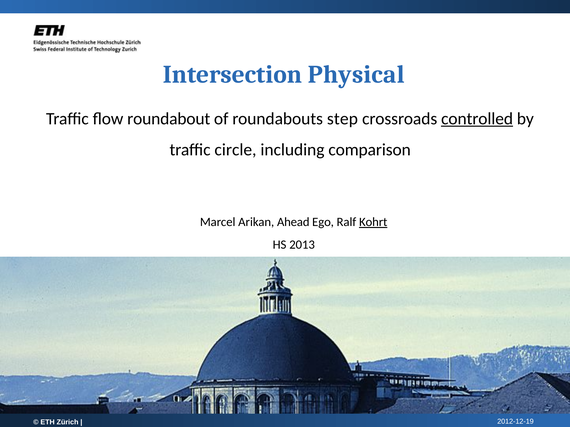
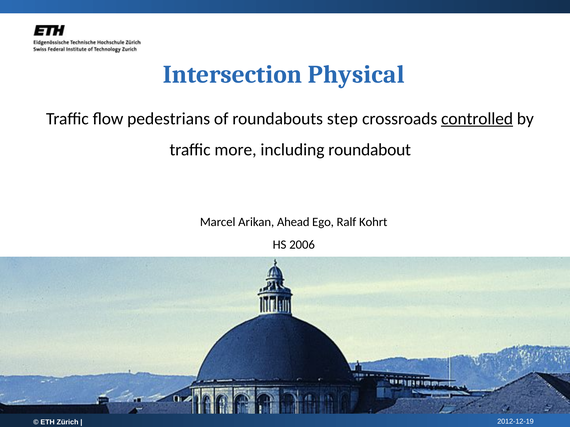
roundabout: roundabout -> pedestrians (169, 119)
circle: circle -> more (236, 150)
comparison: comparison -> roundabout (370, 150)
Kohrt underline: present -> none (373, 222)
2013: 2013 -> 2006 (302, 245)
